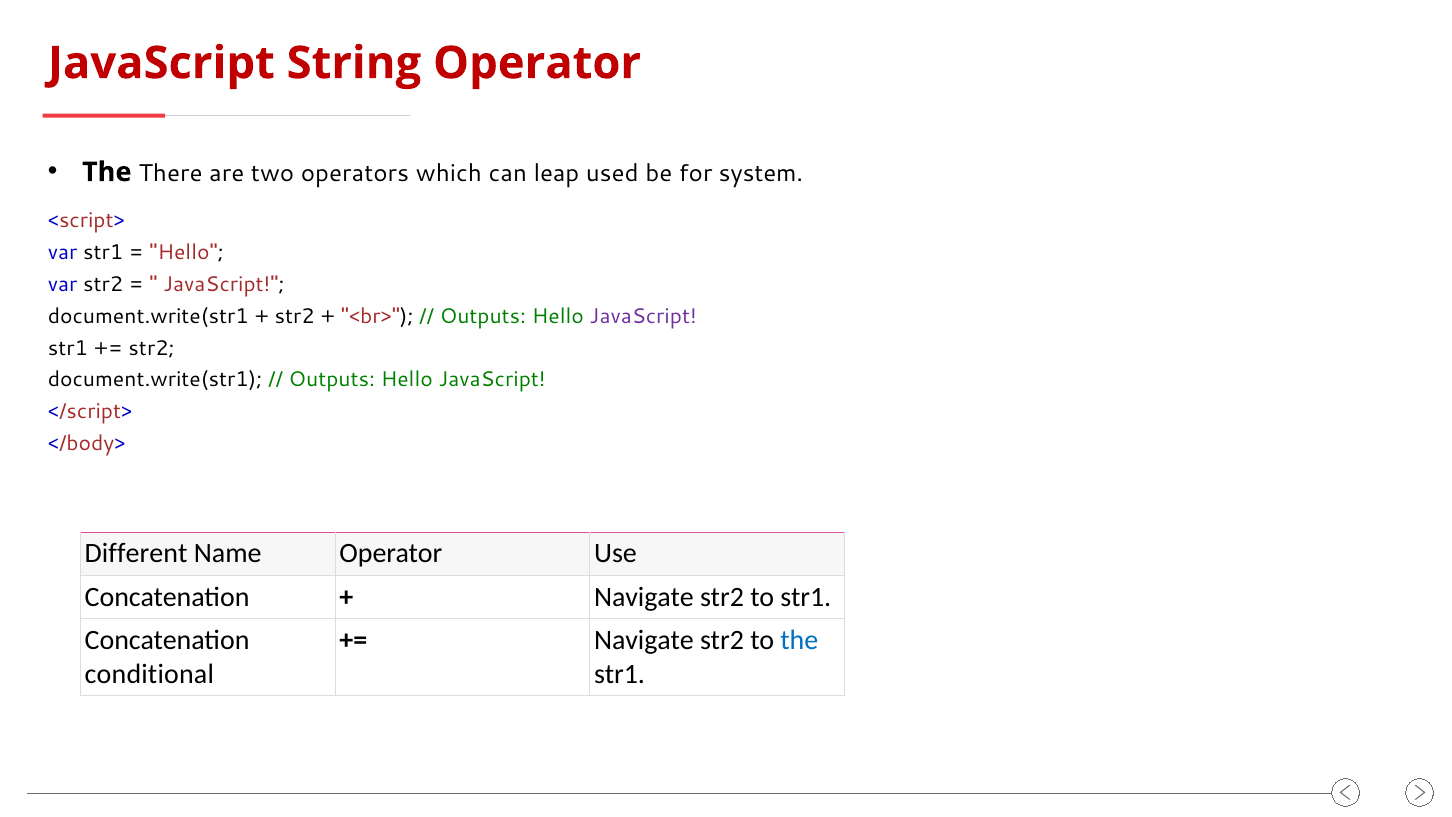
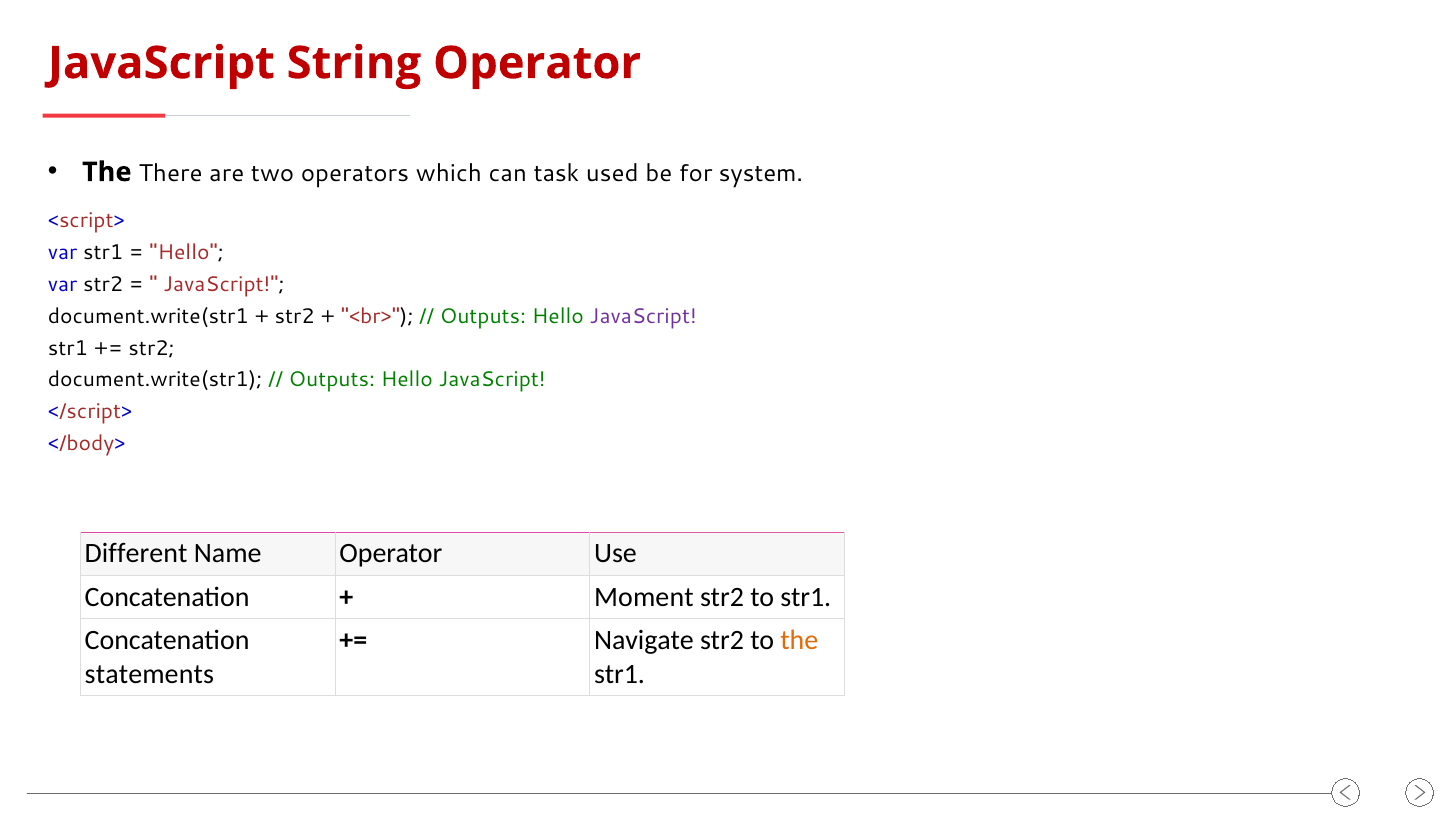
leap: leap -> task (556, 173)
Navigate: Navigate -> Moment (644, 597)
the colour: blue -> orange (799, 640)
conditional: conditional -> statements (149, 674)
